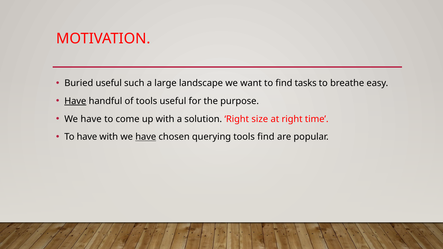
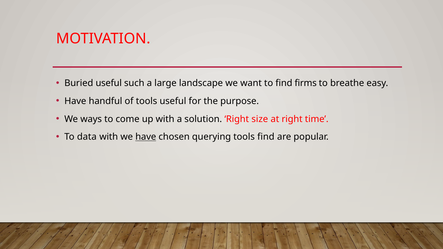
tasks: tasks -> firms (306, 83)
Have underline: present -> none (75, 101)
have: have -> ways (91, 119)
To have: have -> data (87, 137)
